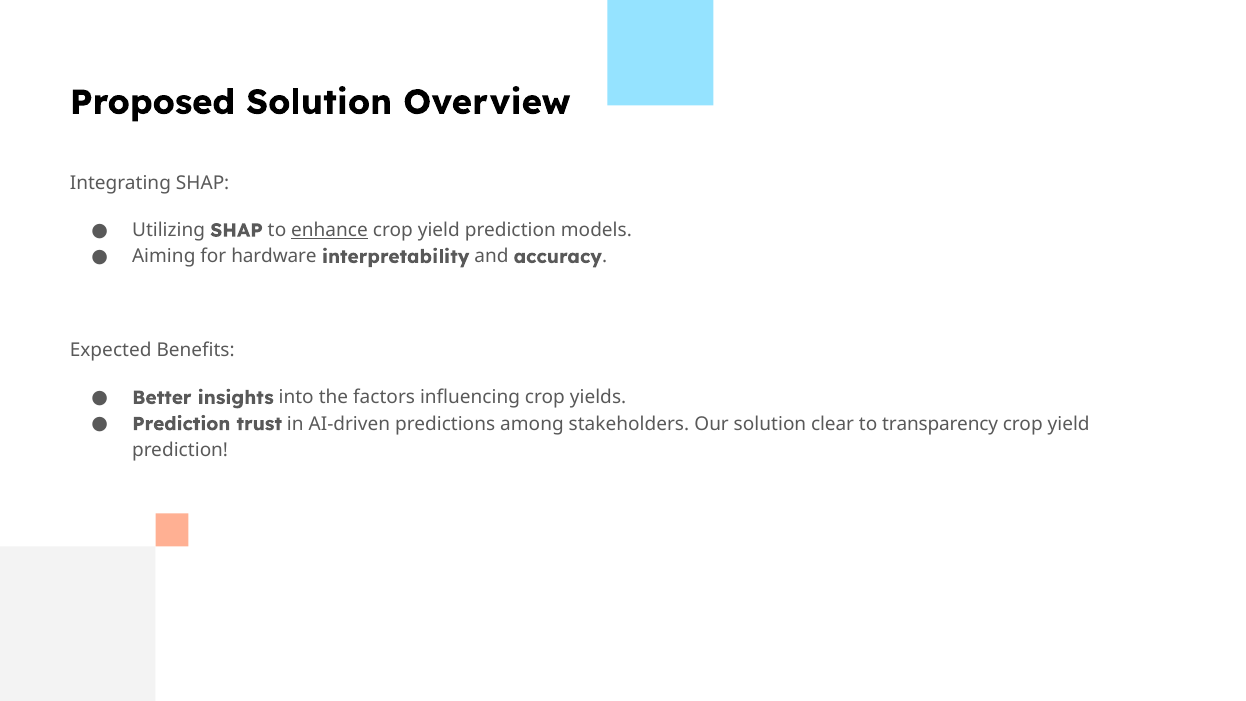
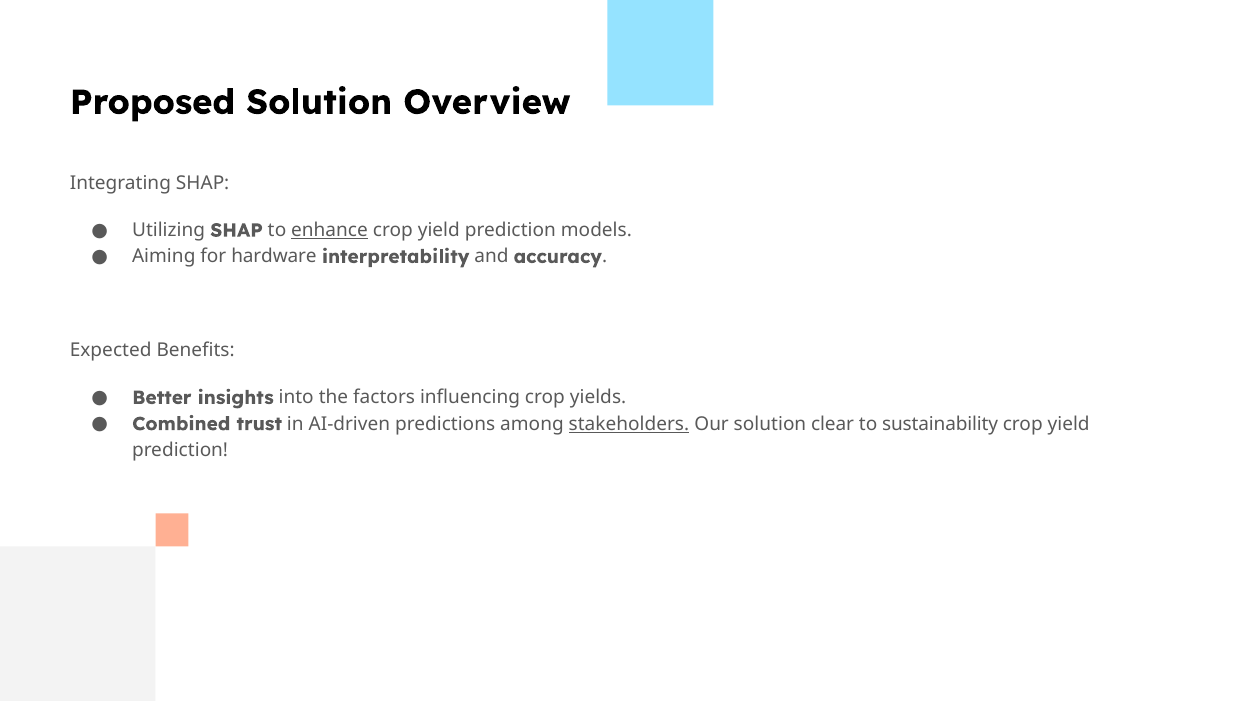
Prediction: Prediction -> Combined (181, 424)
stakeholders underline: none -> present (629, 424)
transparency: transparency -> sustainability (940, 424)
